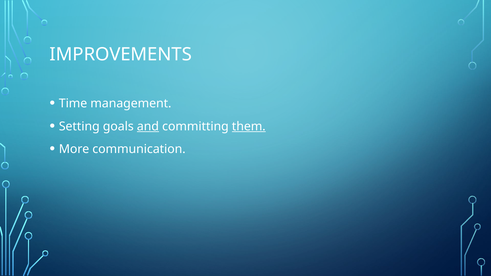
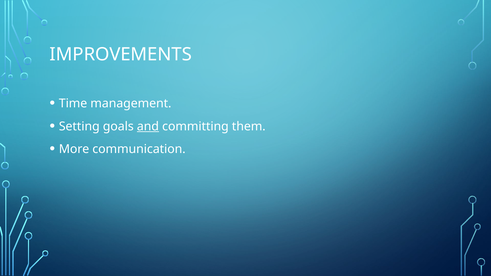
them underline: present -> none (249, 126)
